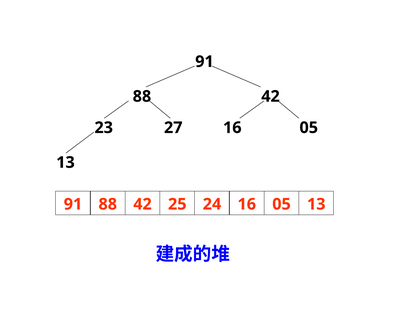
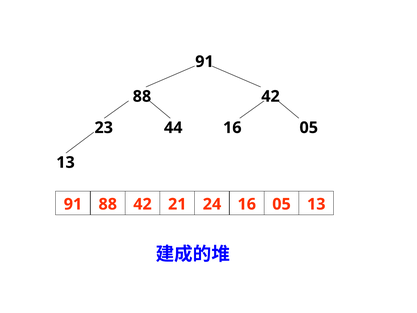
27: 27 -> 44 (173, 128)
25: 25 -> 21 (177, 204)
